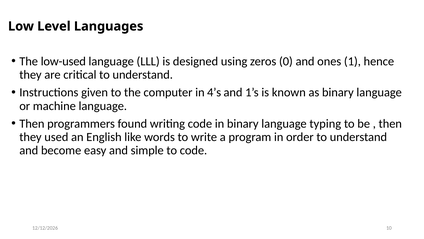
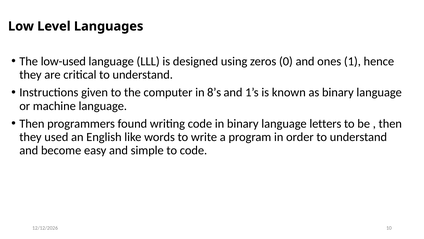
4’s: 4’s -> 8’s (214, 92)
typing: typing -> letters (325, 123)
